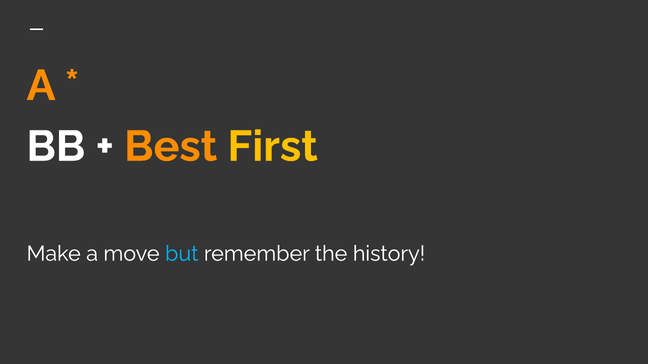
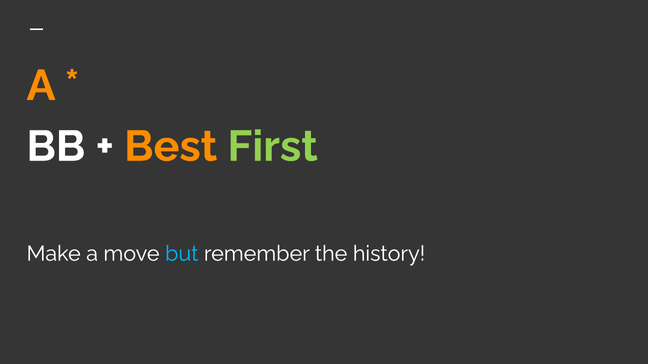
First colour: yellow -> light green (273, 147)
